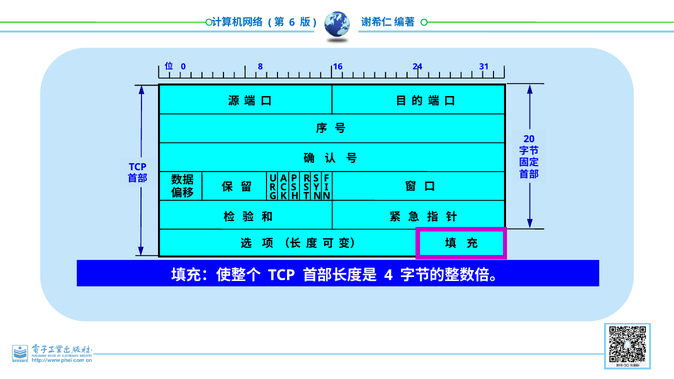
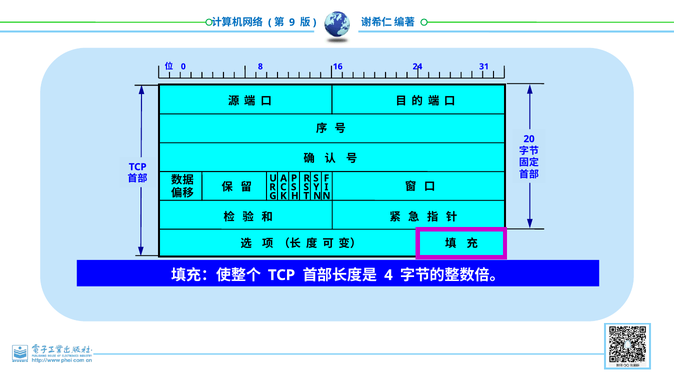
6: 6 -> 9 (292, 22)
